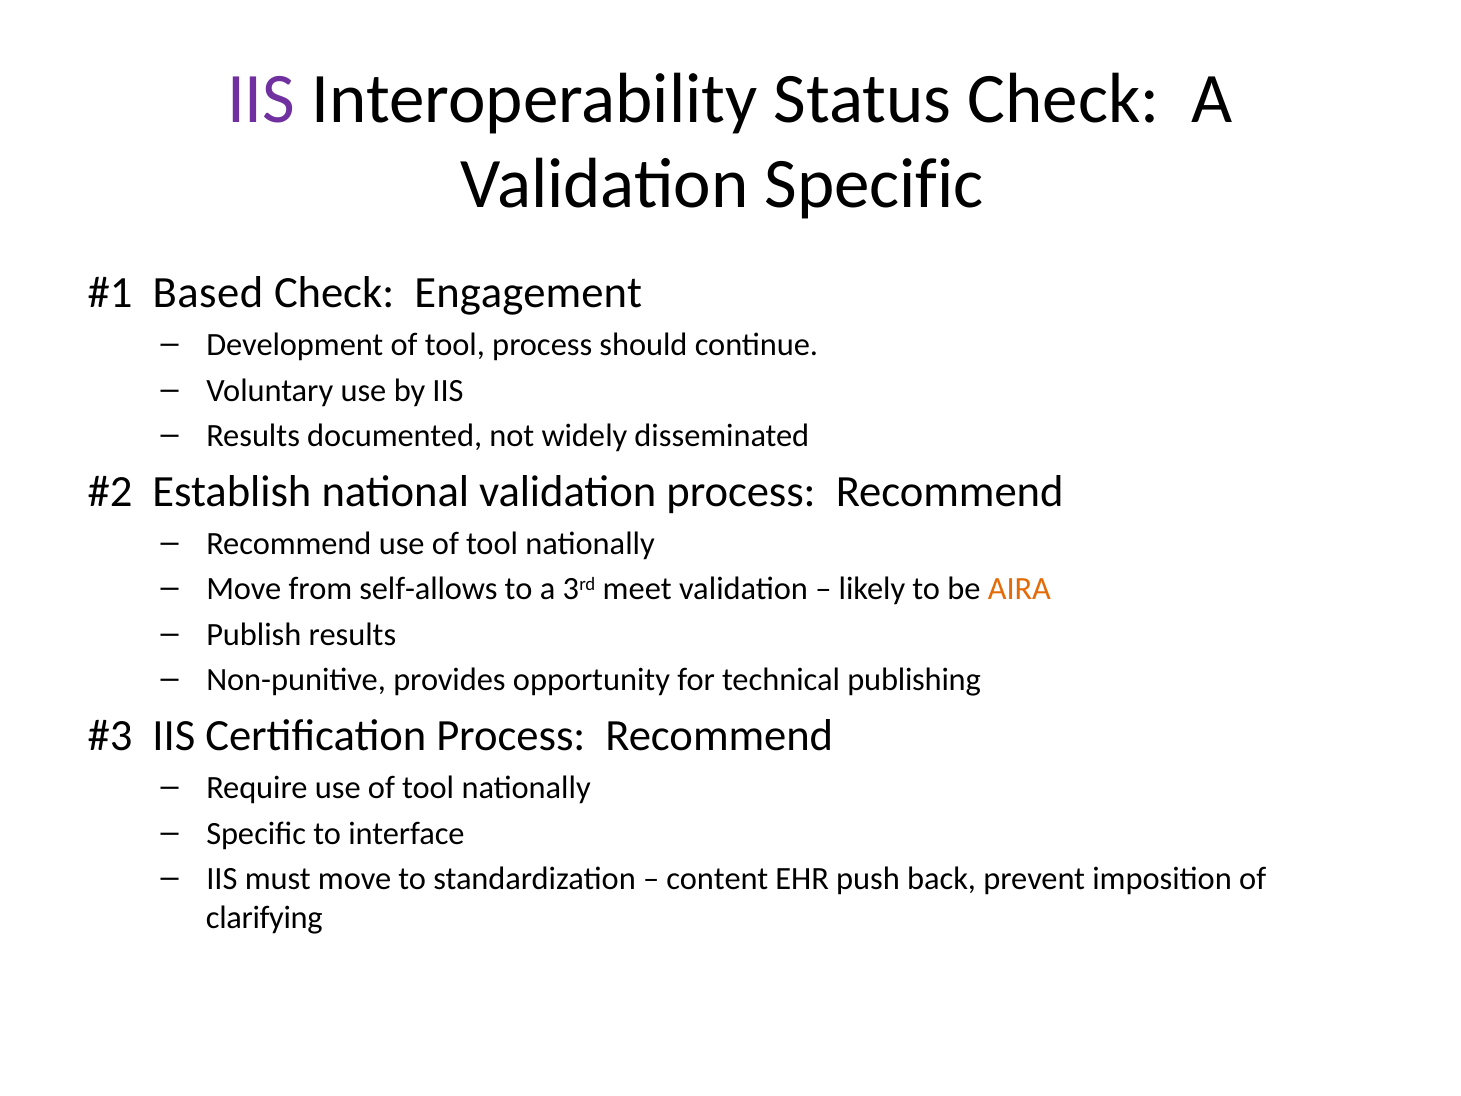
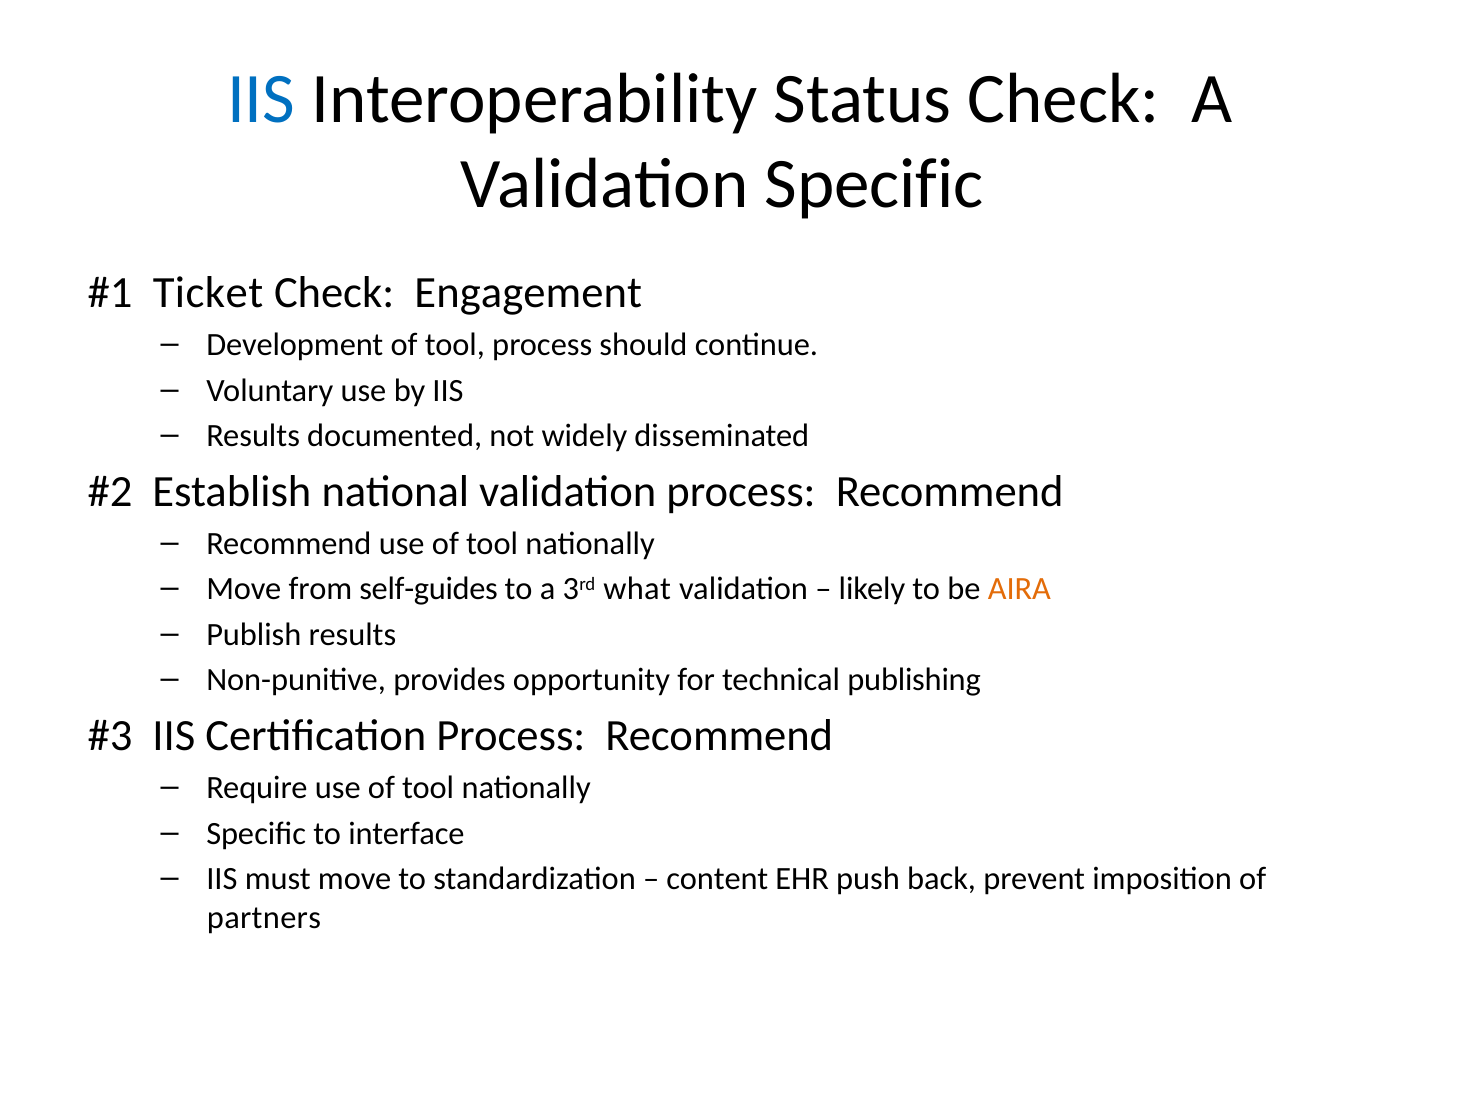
IIS colour: purple -> blue (261, 99)
Based: Based -> Ticket (208, 293)
self-allows: self-allows -> self-guides (429, 589)
meet: meet -> what (637, 589)
clarifying: clarifying -> partners (264, 918)
